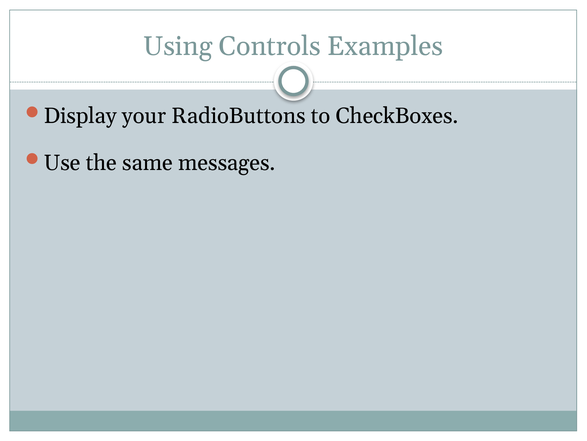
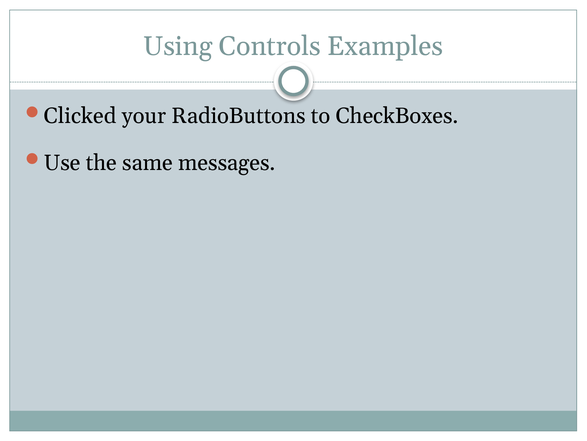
Display: Display -> Clicked (80, 116)
